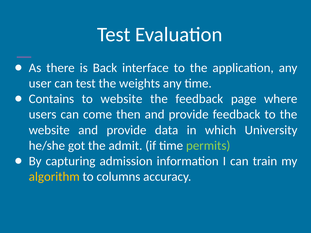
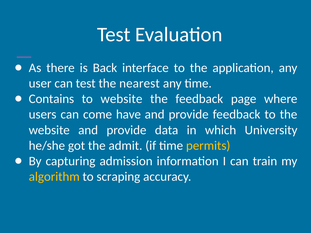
weights: weights -> nearest (139, 83)
then: then -> have (128, 115)
permits colour: light green -> yellow (208, 146)
columns: columns -> scraping (118, 177)
